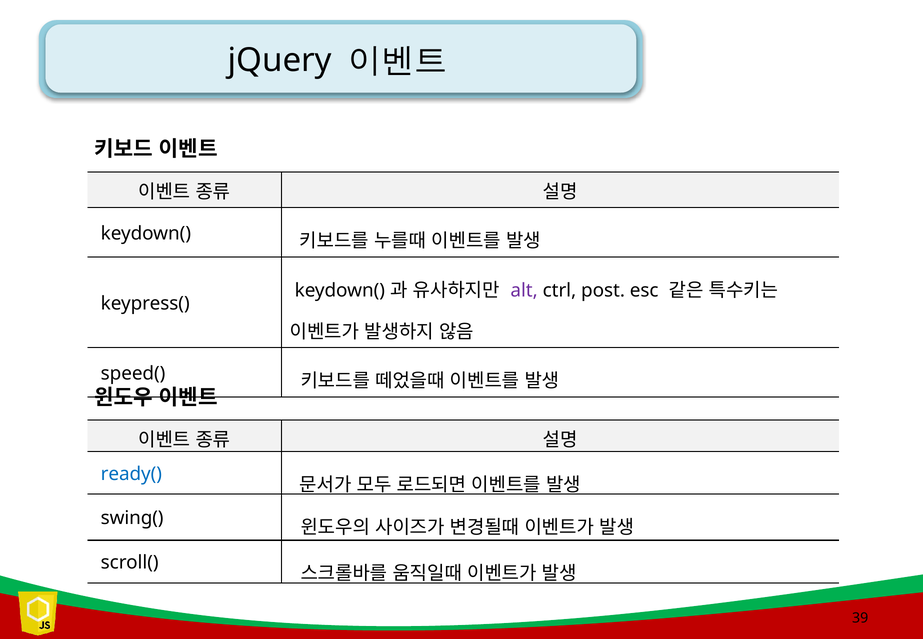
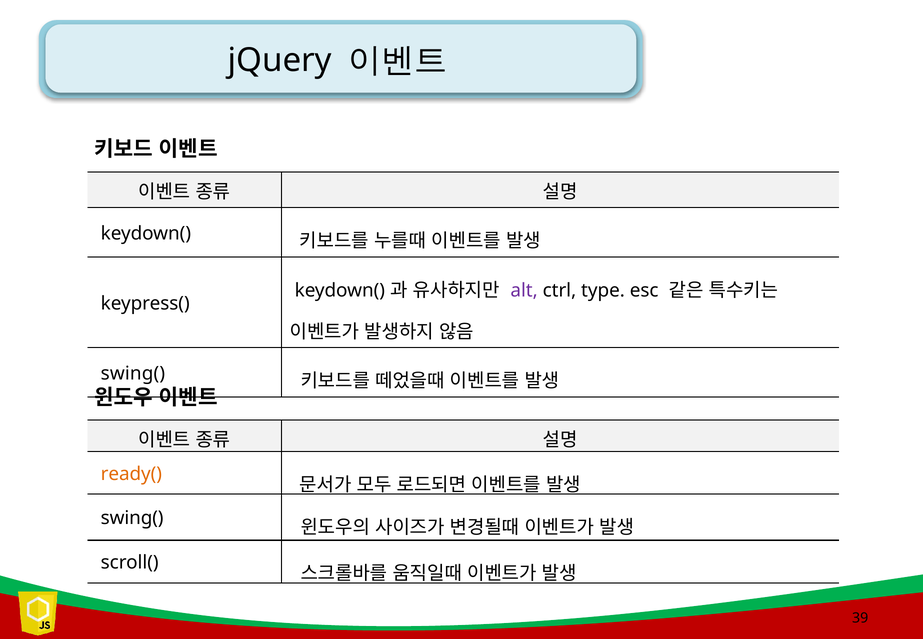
post: post -> type (603, 291)
speed(: speed( -> swing( (133, 373)
ready( colour: blue -> orange (131, 474)
